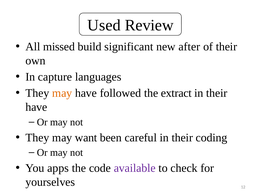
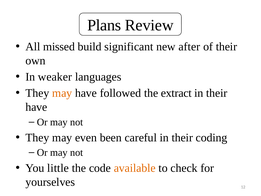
Used: Used -> Plans (104, 25)
capture: capture -> weaker (55, 77)
want: want -> even (86, 137)
apps: apps -> little (58, 168)
available colour: purple -> orange (135, 168)
